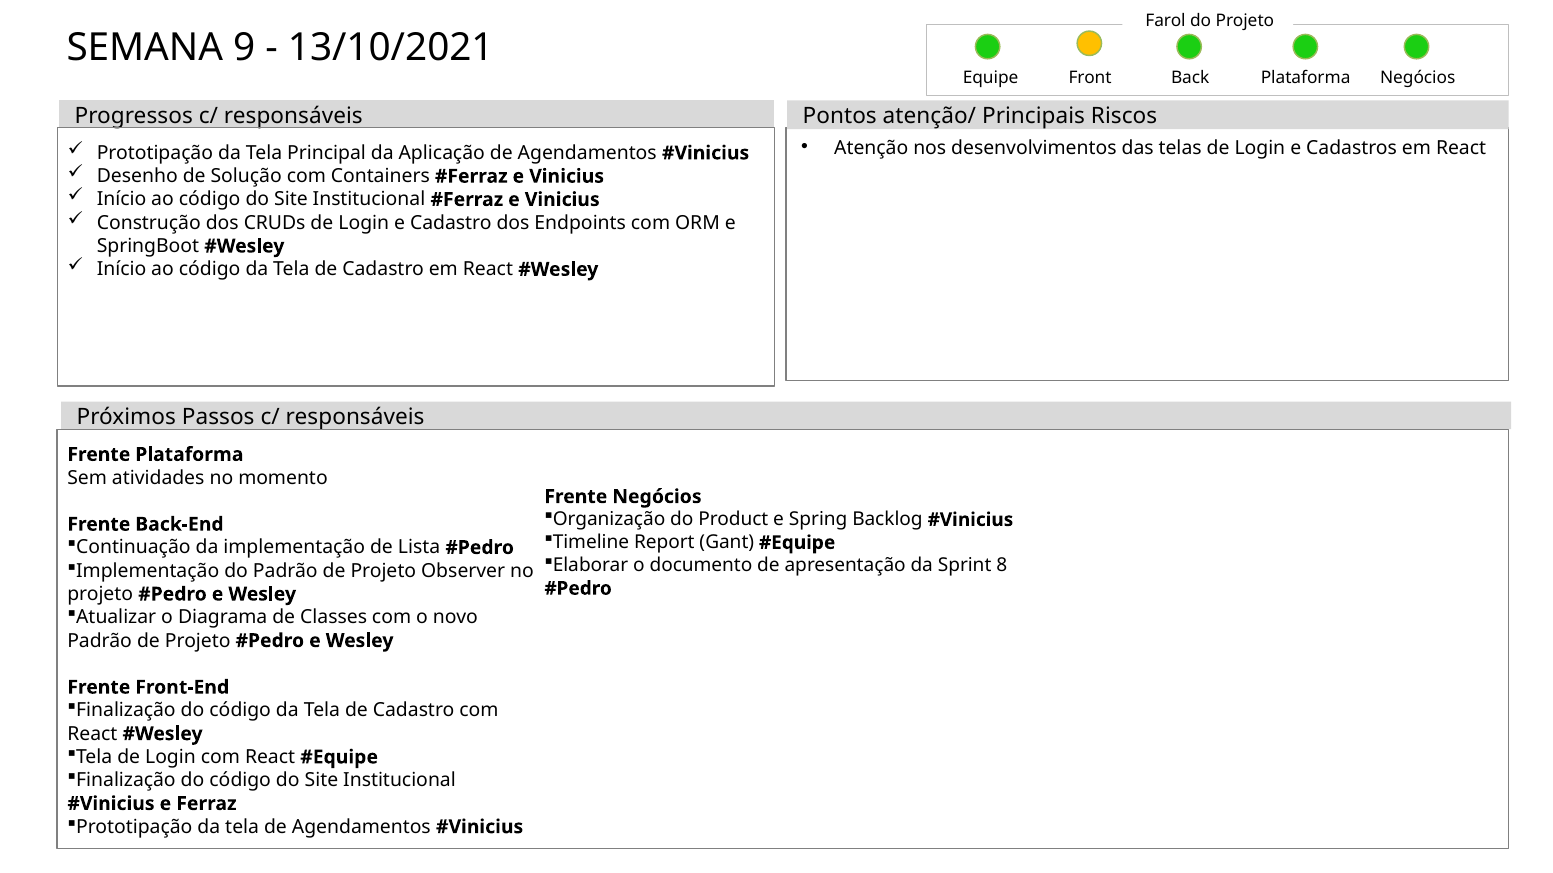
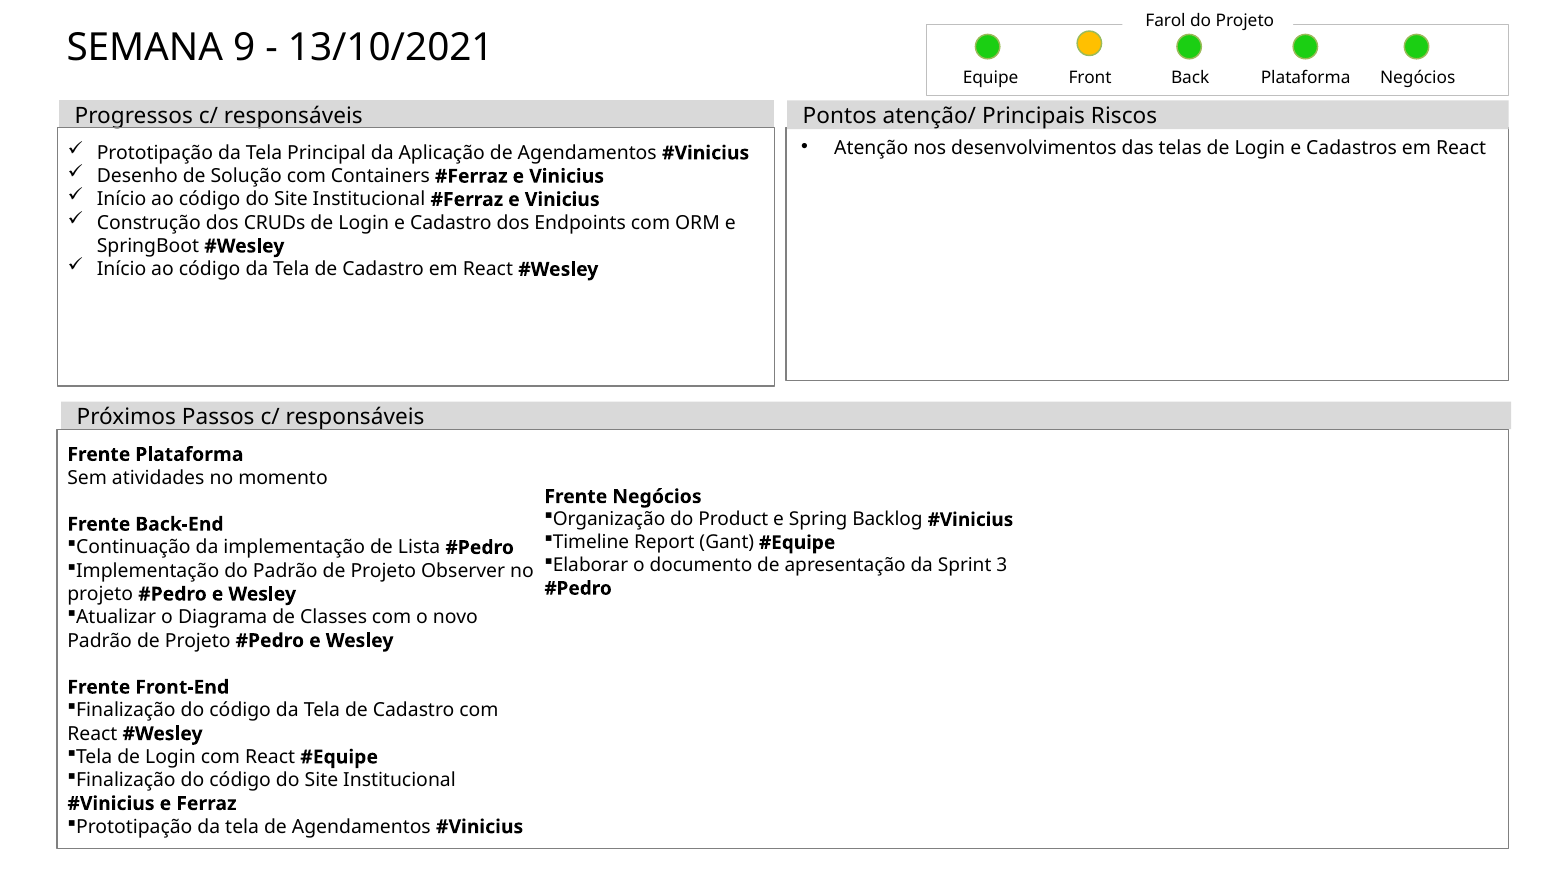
8: 8 -> 3 (1002, 566)
